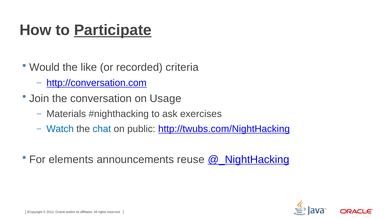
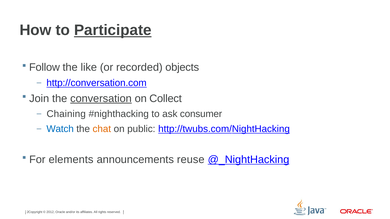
Would: Would -> Follow (44, 67)
criteria: criteria -> objects (182, 67)
conversation underline: none -> present (101, 99)
Usage: Usage -> Collect (166, 99)
Materials: Materials -> Chaining (66, 114)
exercises: exercises -> consumer (201, 114)
chat colour: blue -> orange (102, 129)
